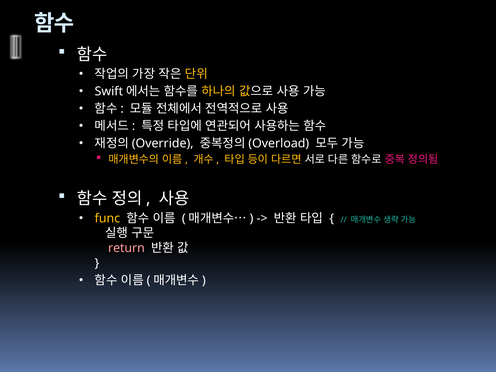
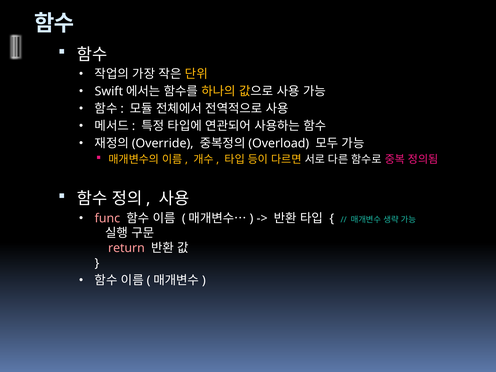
func colour: yellow -> pink (107, 218)
